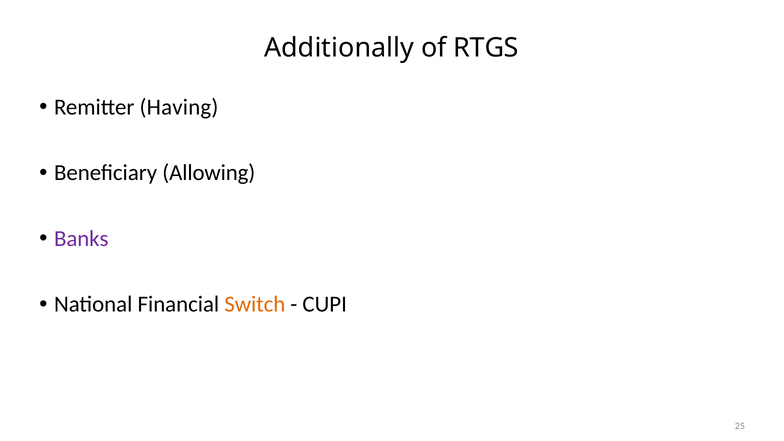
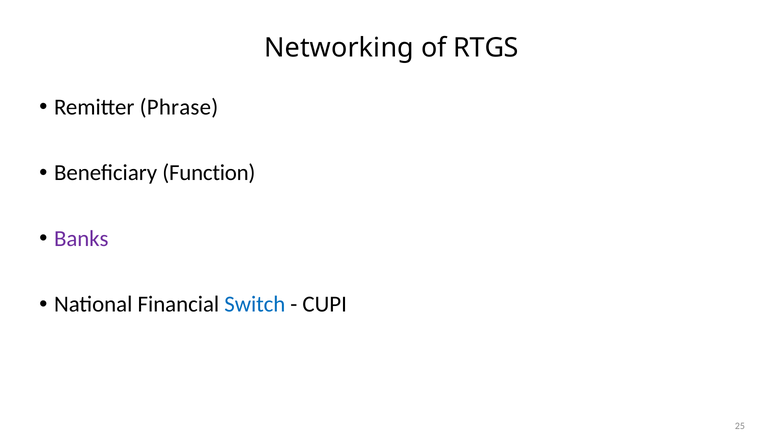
Additionally: Additionally -> Networking (339, 48)
Having: Having -> Phrase (179, 107)
Allowing: Allowing -> Function (209, 173)
Switch colour: orange -> blue (255, 304)
